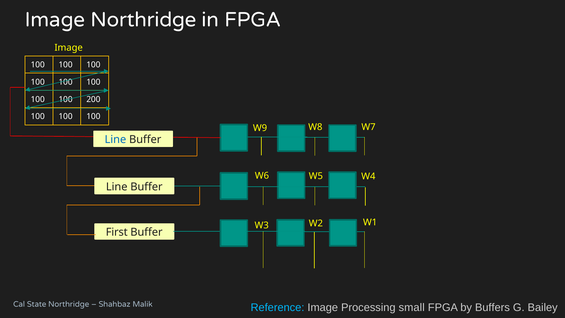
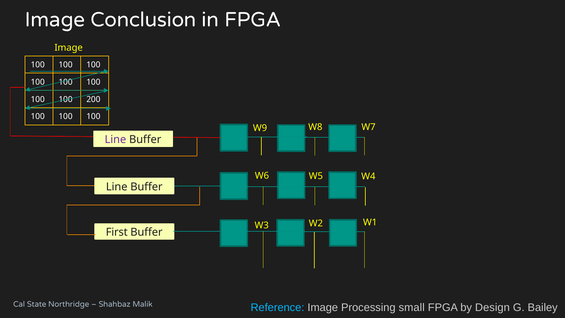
Image Northridge: Northridge -> Conclusion (143, 20)
Line colour: blue -> purple (115, 139)
Buffers: Buffers -> Design (492, 307)
